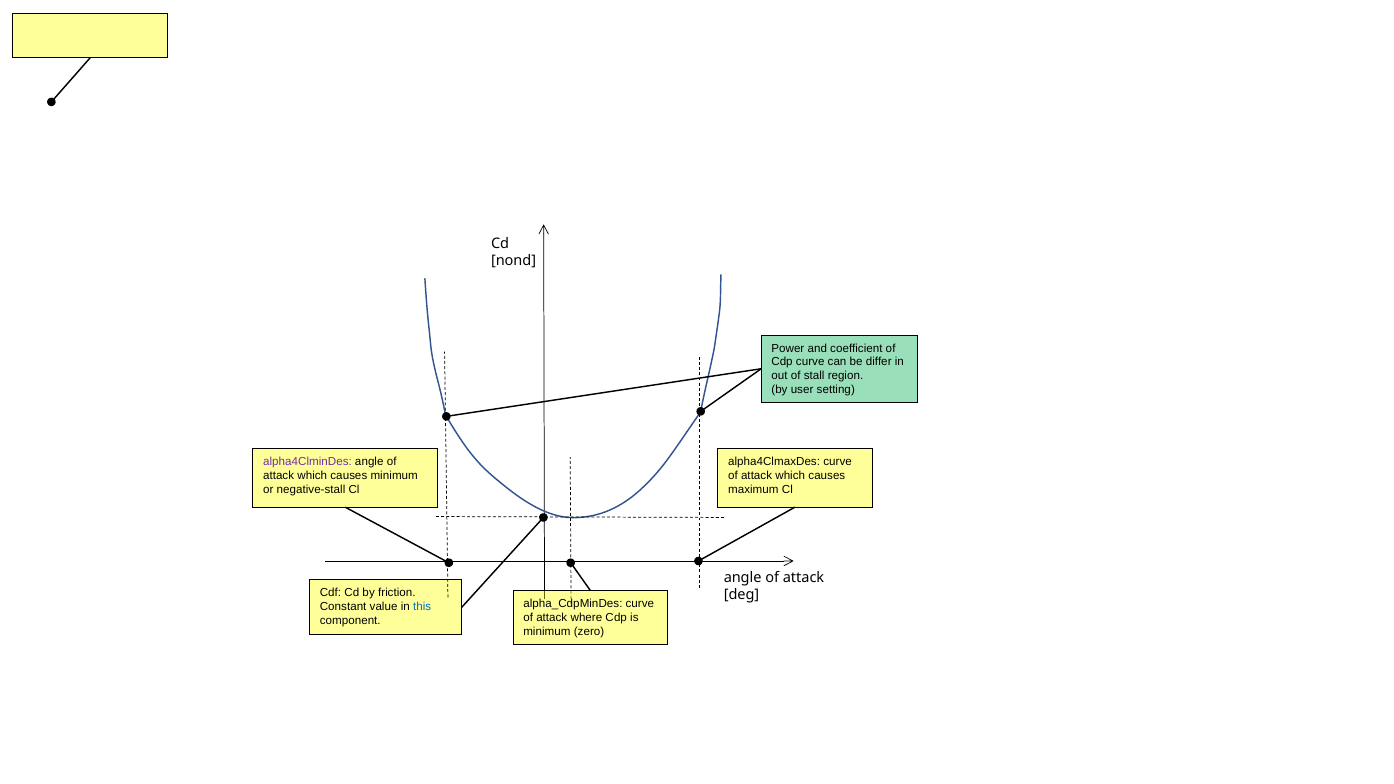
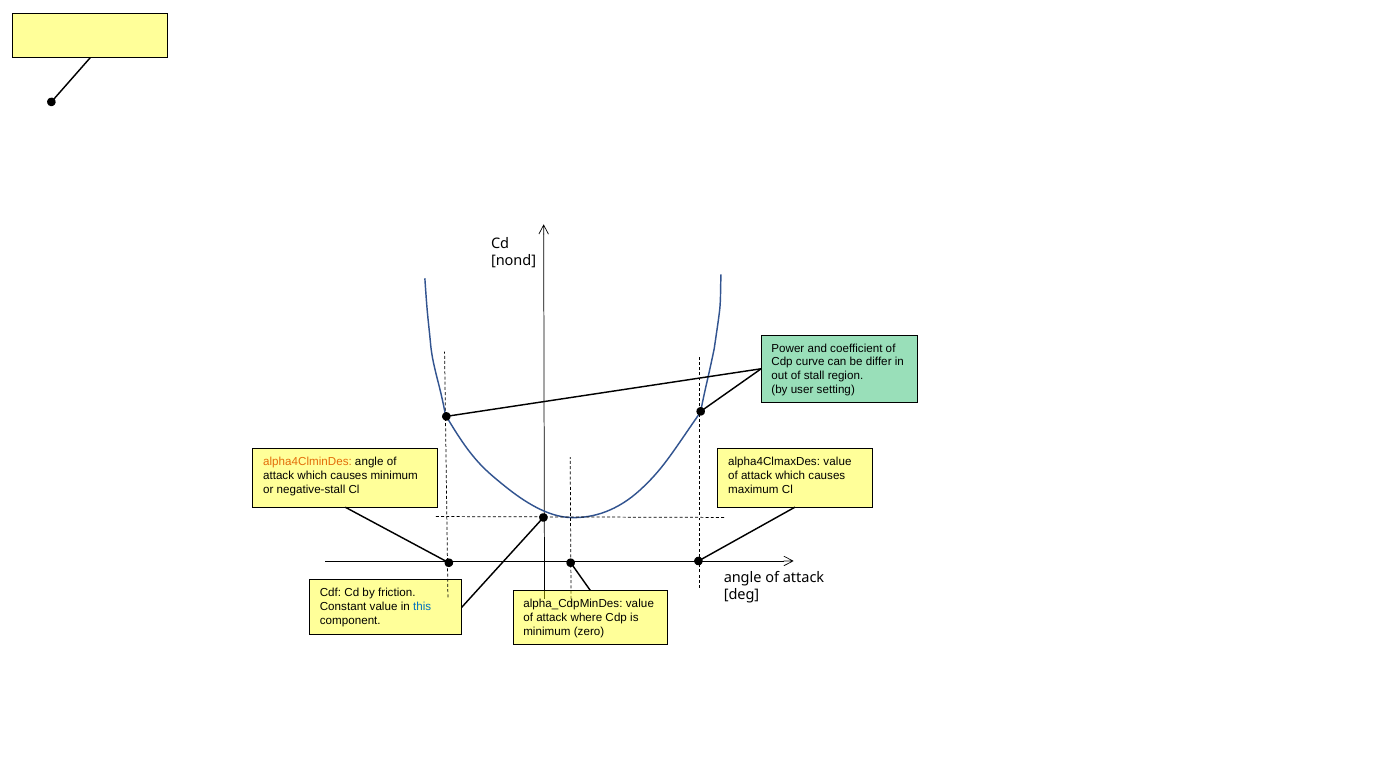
alpha4ClminDes colour: purple -> orange (307, 462)
alpha4ClmaxDes curve: curve -> value (838, 462)
alpha_CdpMinDes curve: curve -> value (640, 604)
